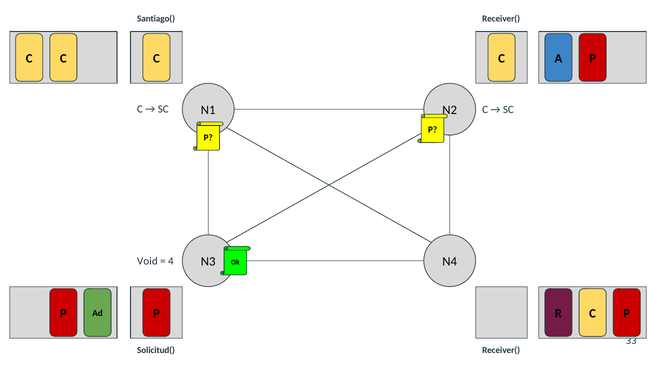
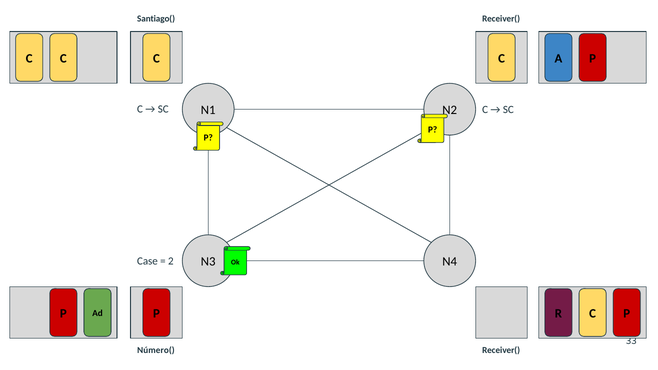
Void: Void -> Case (147, 261)
4: 4 -> 2 (171, 261)
Solicitud(: Solicitud( -> Número( (156, 350)
